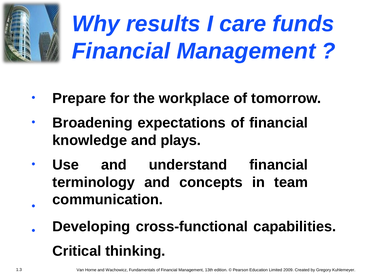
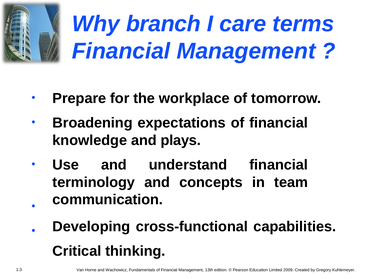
results: results -> branch (163, 24)
funds: funds -> terms (303, 24)
